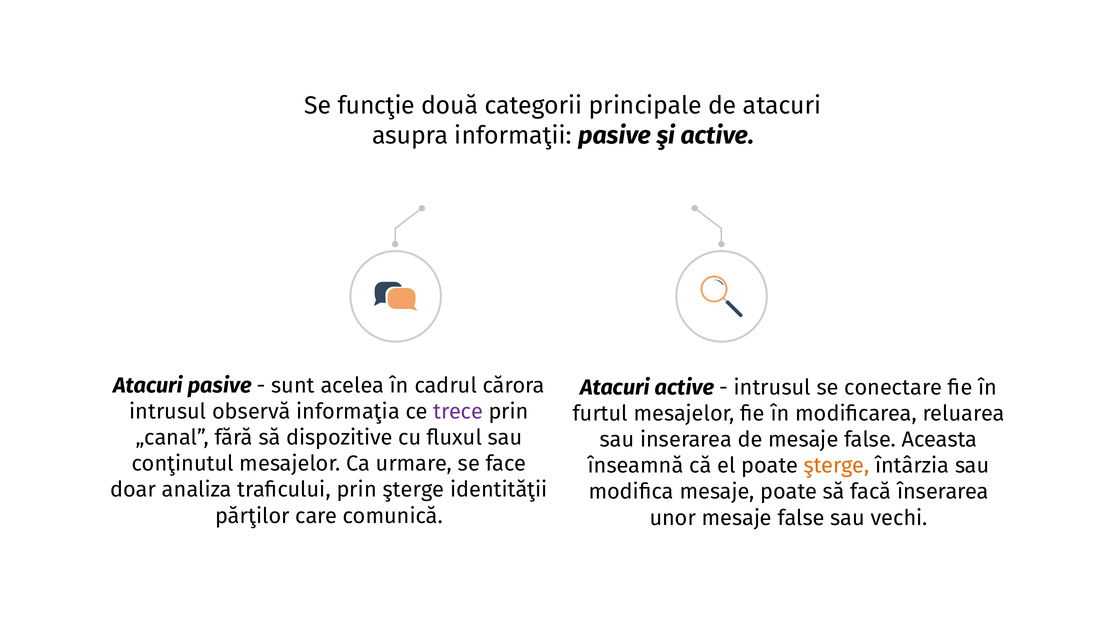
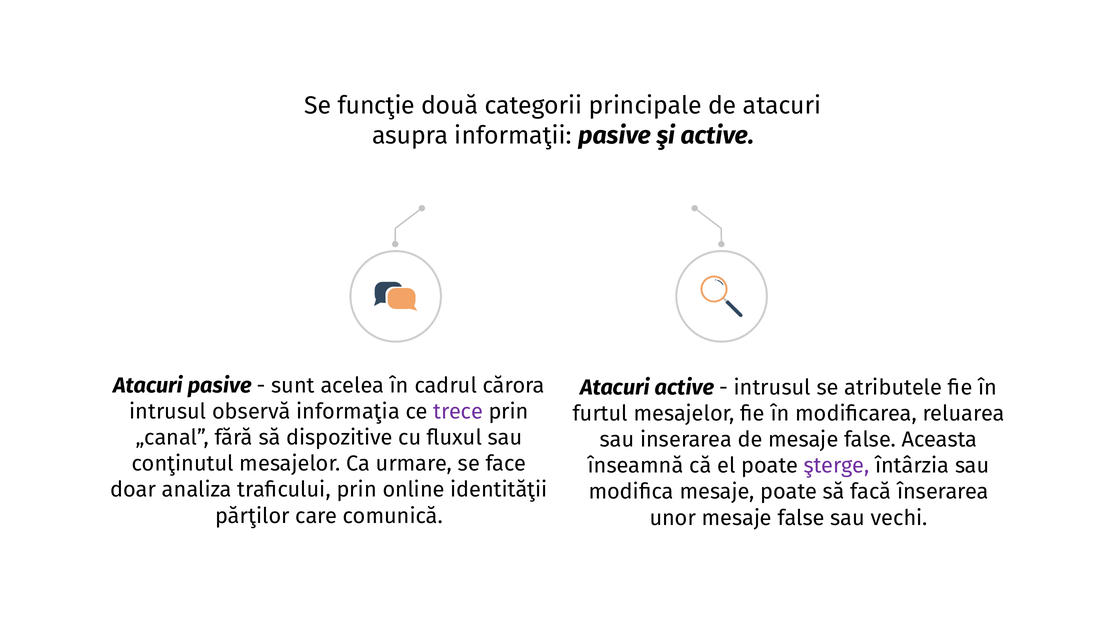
conectare: conectare -> atributele (893, 387)
şterge colour: orange -> purple (837, 466)
prin şterge: şterge -> online (414, 490)
